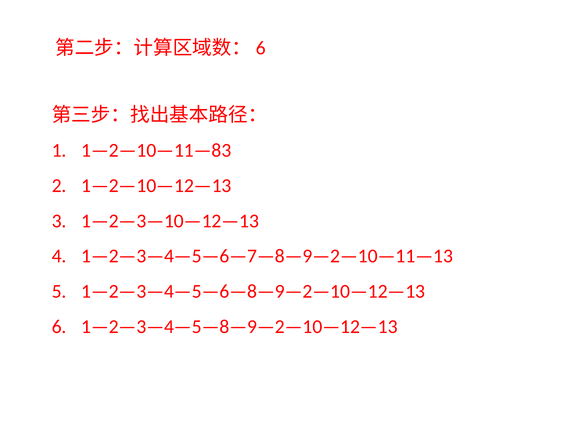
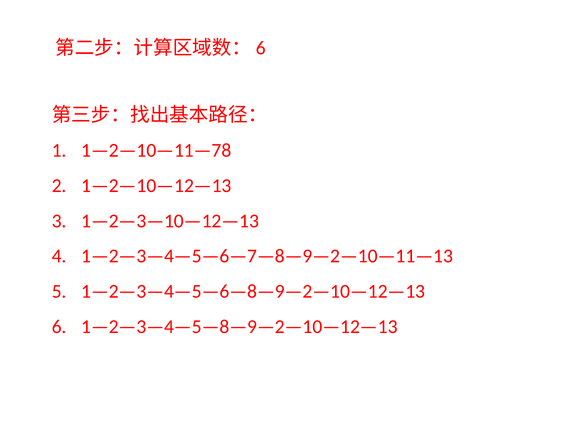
1—2—10—11—83: 1—2—10—11—83 -> 1—2—10—11—78 (156, 150)
